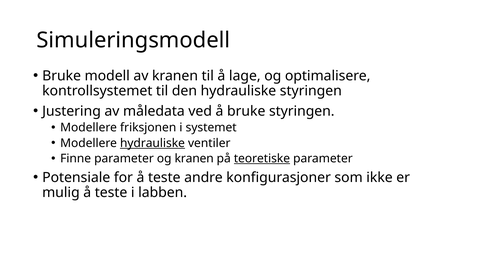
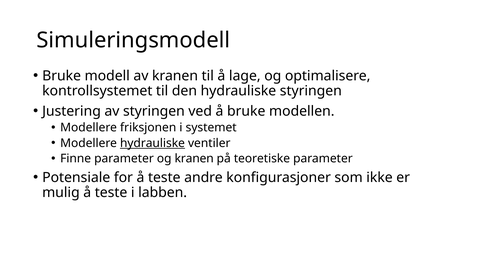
av måledata: måledata -> styringen (154, 111)
bruke styringen: styringen -> modellen (302, 111)
teoretiske underline: present -> none (262, 159)
